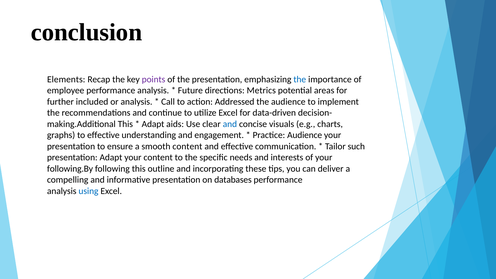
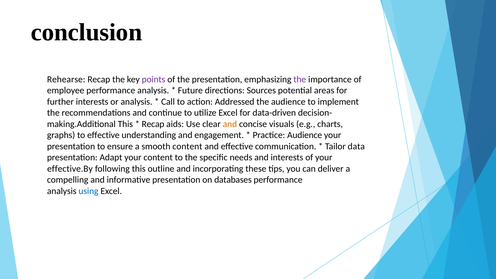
Elements: Elements -> Rehearse (66, 79)
the colour: blue -> purple (300, 79)
Metrics: Metrics -> Sources (261, 91)
further included: included -> interests (92, 102)
Adapt: Adapt -> Recap (153, 124)
and colour: blue -> orange (230, 124)
such: such -> data (356, 146)
following.By: following.By -> effective.By (70, 169)
